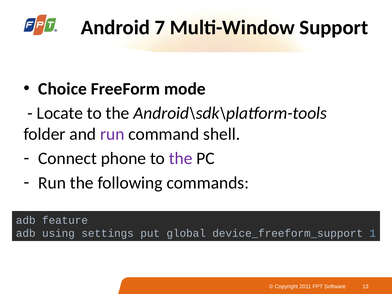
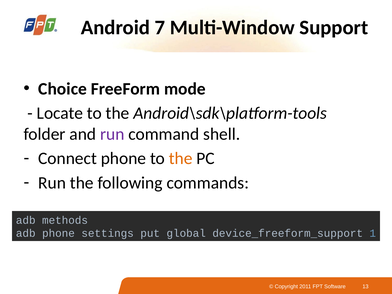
the colour: purple -> orange (181, 158)
feature: feature -> methods (65, 220)
adb using: using -> phone (58, 233)
